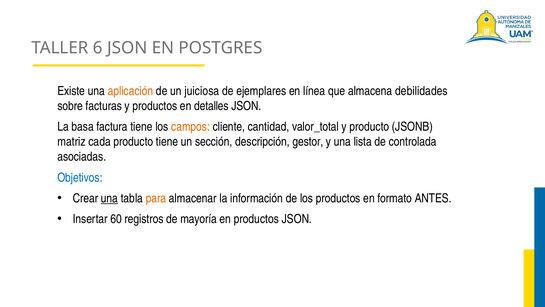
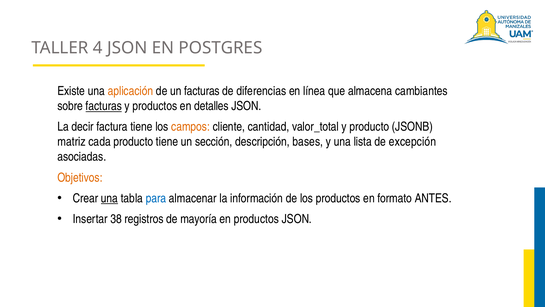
6: 6 -> 4 (98, 48)
un juiciosa: juiciosa -> facturas (202, 91)
ejemplares: ejemplares -> diferencias (261, 91)
debilidades: debilidades -> cambiantes (421, 91)
facturas underline: none -> present (104, 106)
basa: basa -> decir (83, 127)
gestor: gestor -> bases (308, 142)
controlada: controlada -> excepción (413, 142)
Objetivos colour: blue -> orange (80, 177)
para colour: orange -> blue (156, 198)
60: 60 -> 38 (116, 219)
